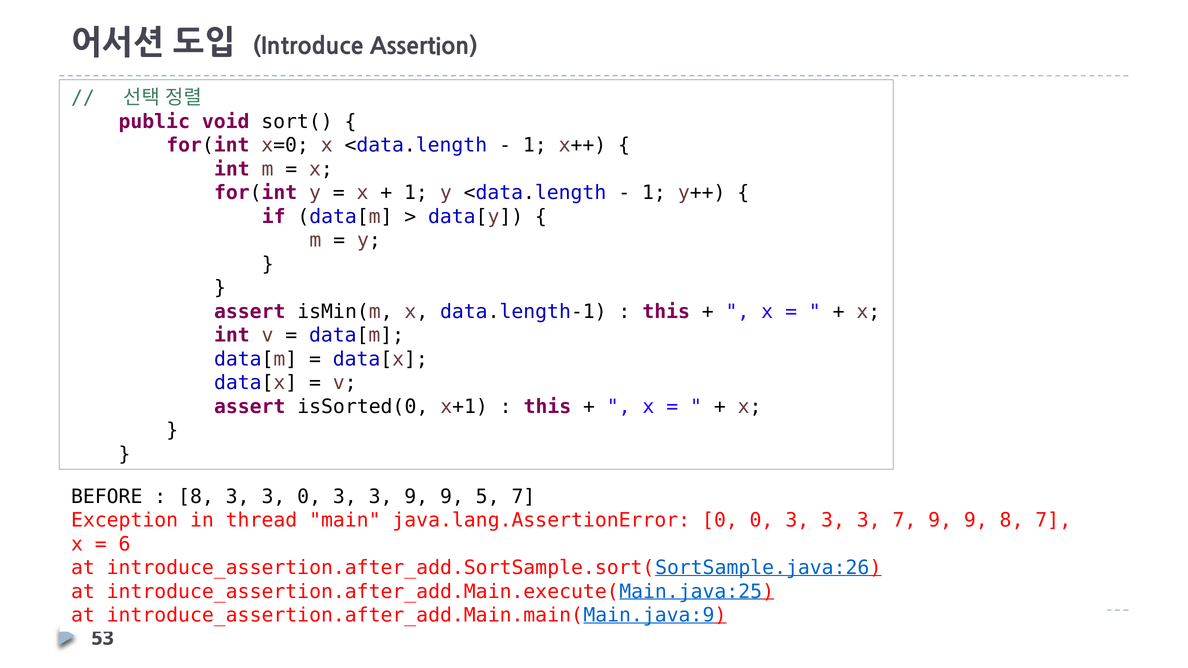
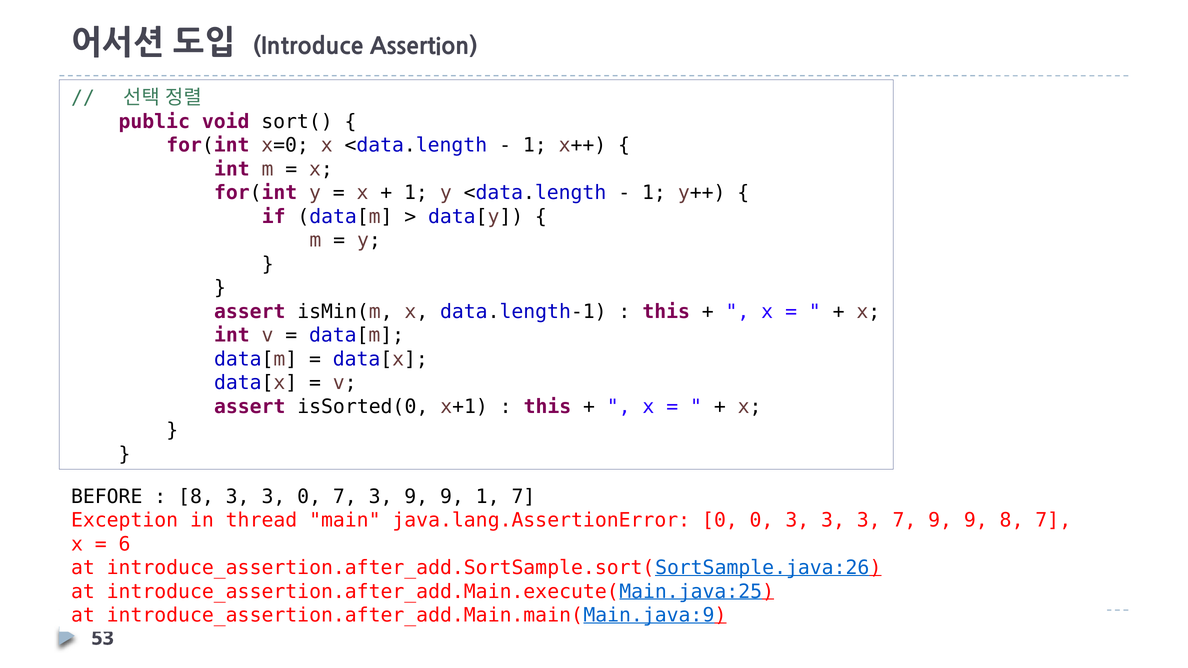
3 0 3: 3 -> 7 (345, 497)
9 5: 5 -> 1 (488, 497)
